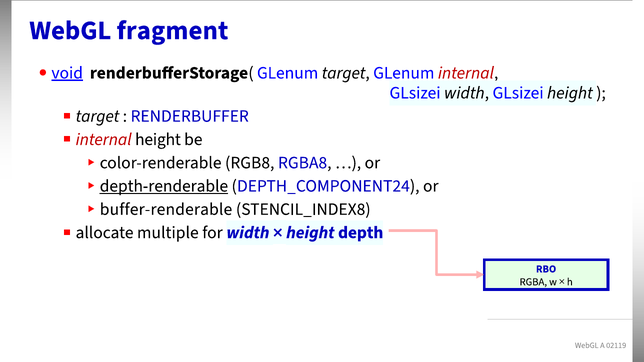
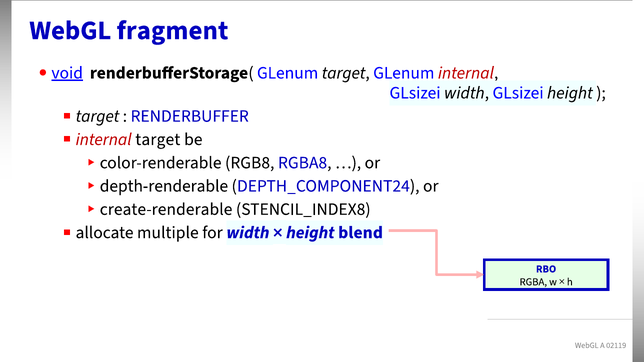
internal height: height -> target (158, 139)
depth-renderable underline: present -> none (164, 186)
buffer-renderable: buffer-renderable -> create-renderable (166, 209)
depth: depth -> blend (361, 233)
